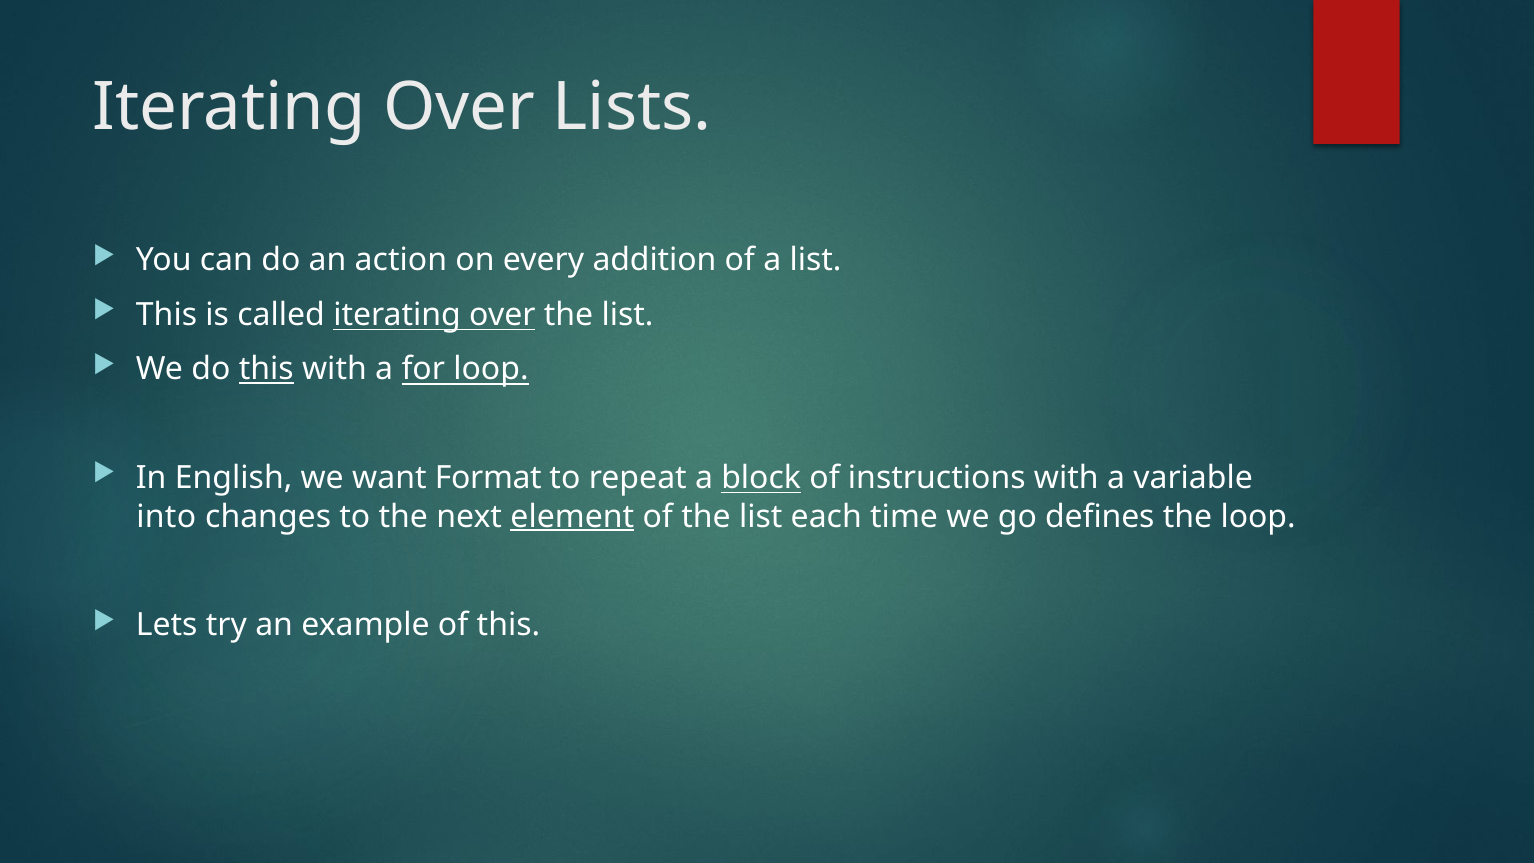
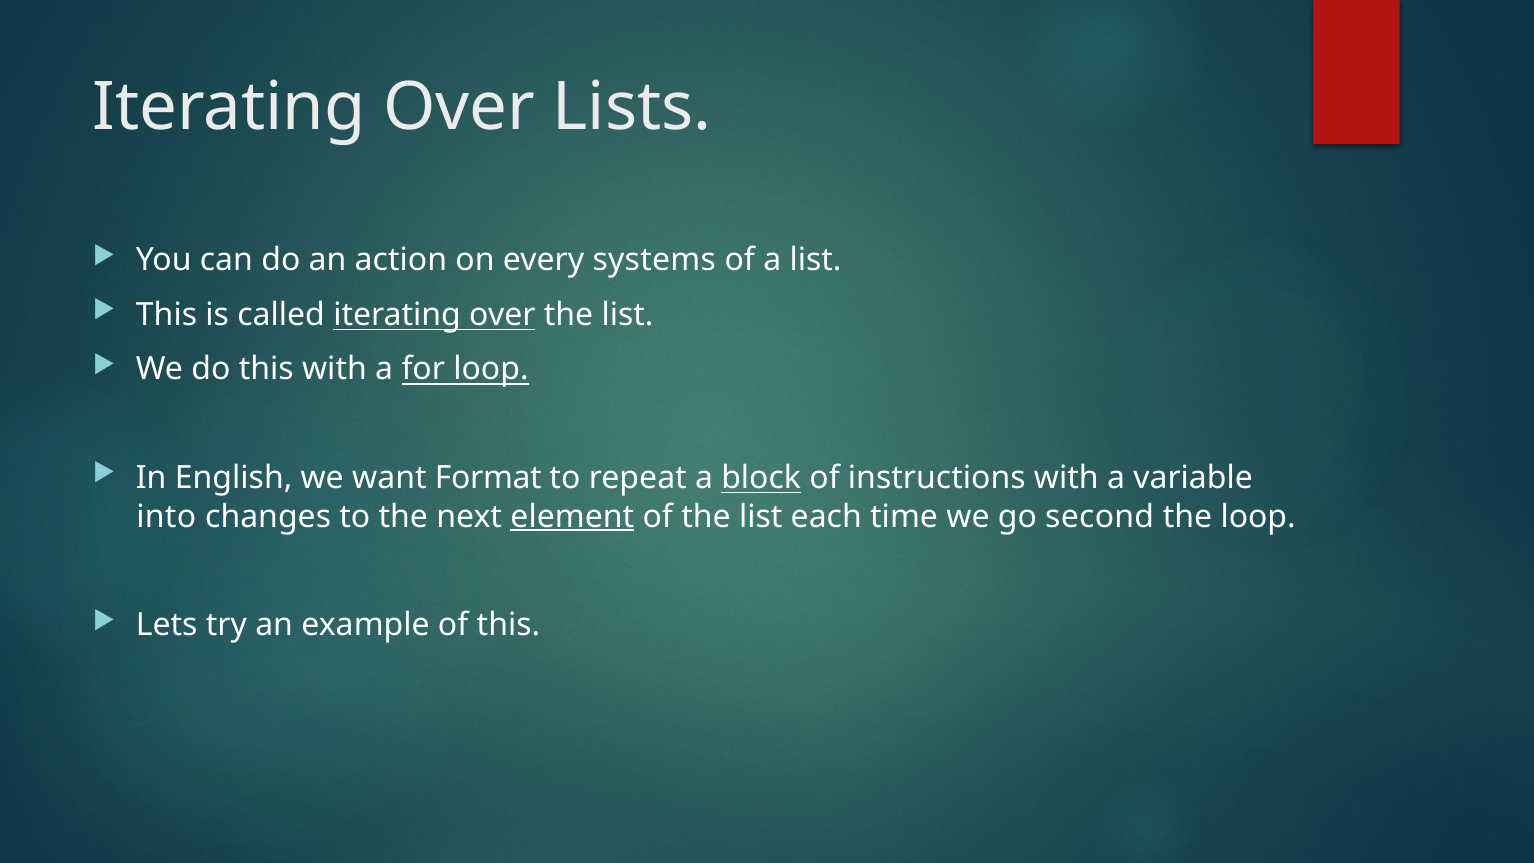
addition: addition -> systems (654, 260)
this underline: present -> none (266, 369)
defines: defines -> second (1100, 516)
